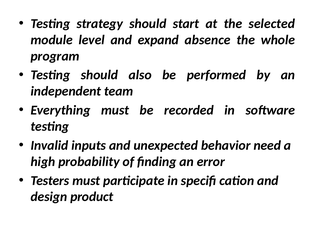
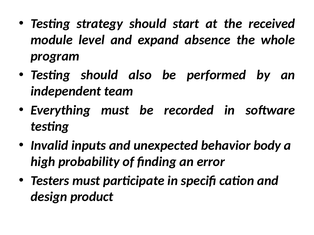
selected: selected -> received (272, 24)
need: need -> body (267, 146)
